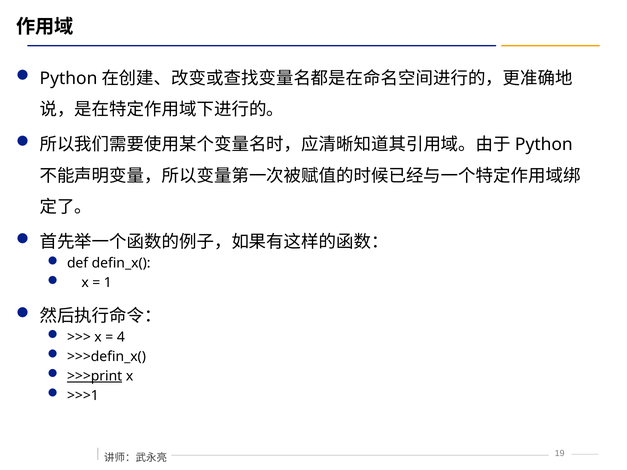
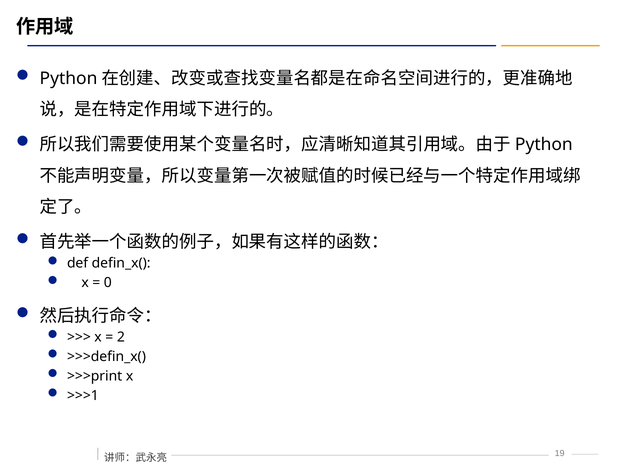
1: 1 -> 0 (108, 283)
4: 4 -> 2 (121, 337)
>>>print underline: present -> none (95, 376)
